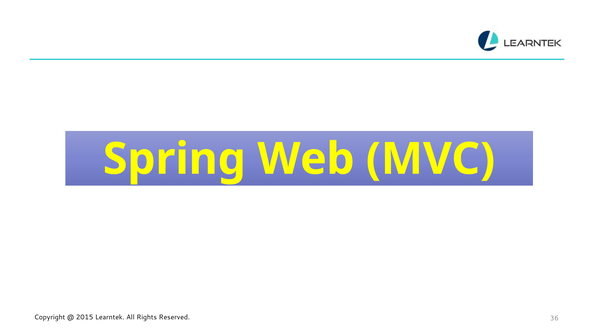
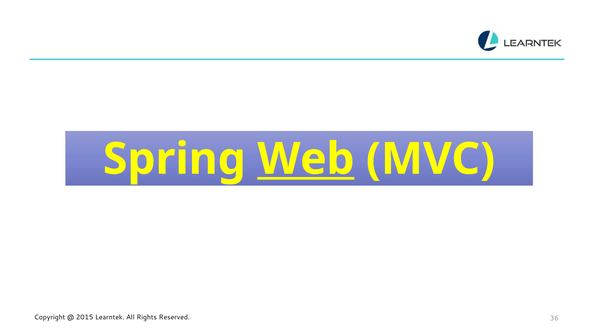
Web underline: none -> present (306, 159)
